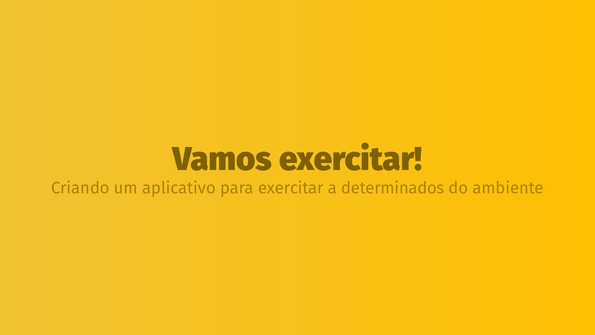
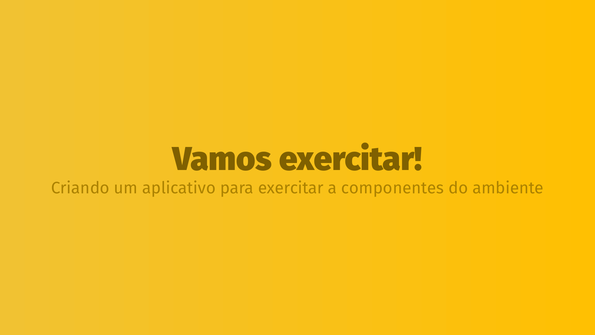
determinados: determinados -> componentes (393, 188)
